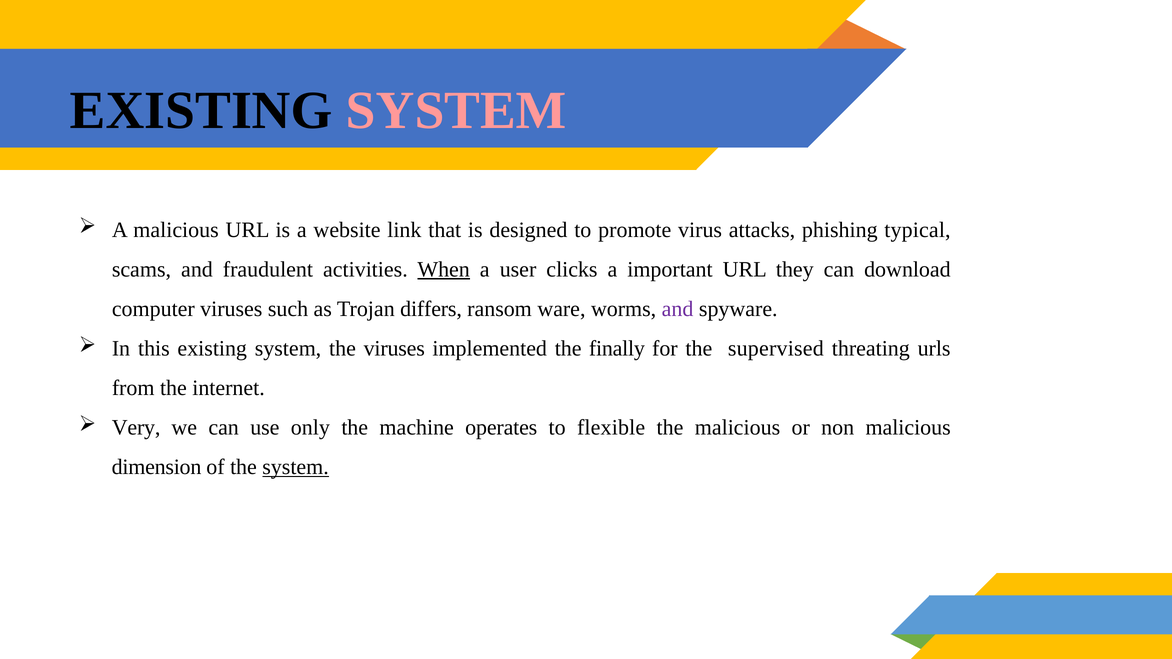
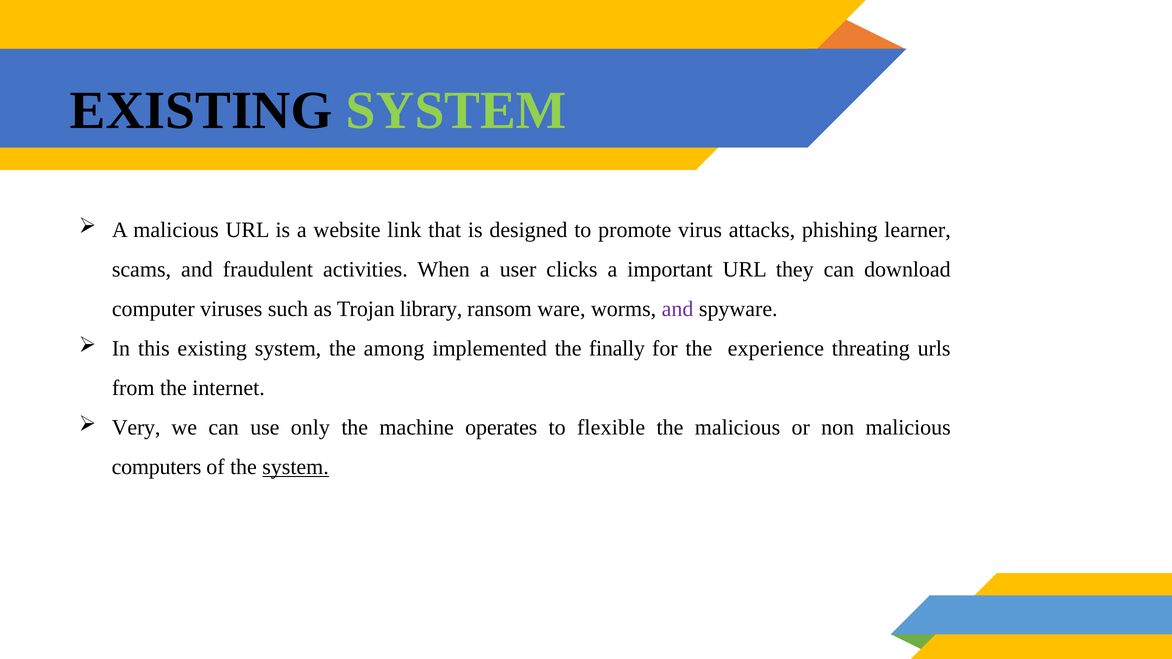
SYSTEM colour: pink -> light green (456, 111)
typical: typical -> learner (918, 230)
When underline: present -> none (444, 269)
differs: differs -> library (431, 309)
the viruses: viruses -> among (394, 349)
supervised: supervised -> experience (776, 349)
dimension: dimension -> computers (157, 467)
